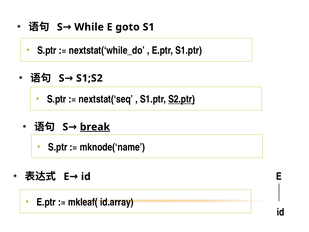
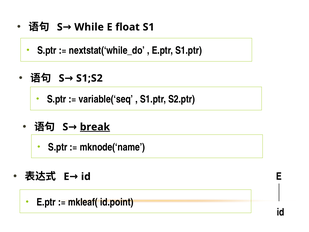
goto: goto -> float (128, 27)
nextstat(‘seq: nextstat(‘seq -> variable(‘seq (106, 99)
S2.ptr underline: present -> none (182, 99)
id.array: id.array -> id.point (117, 202)
